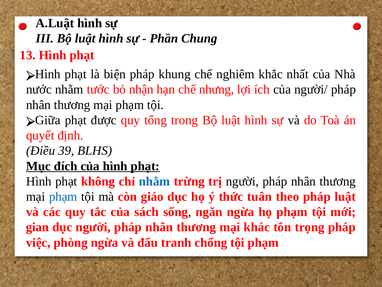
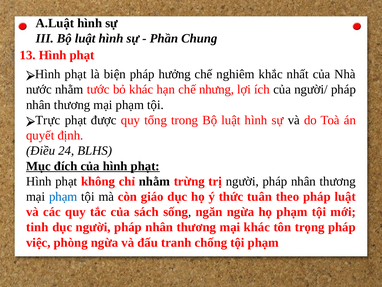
khung: khung -> hưởng (175, 74)
bỏ nhận: nhận -> khác (141, 89)
Giữa: Giữa -> Trực (48, 120)
39: 39 -> 24 (66, 150)
nhằm colour: blue -> black (154, 181)
gian: gian -> tinh (37, 227)
